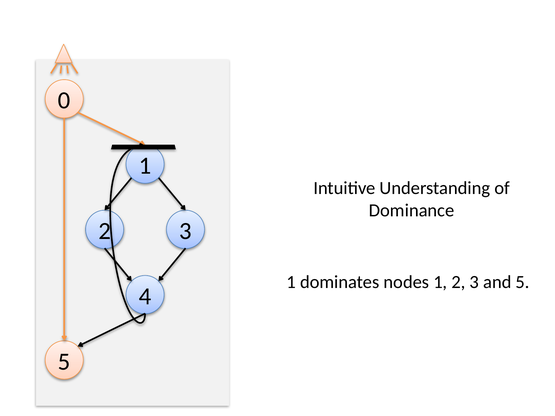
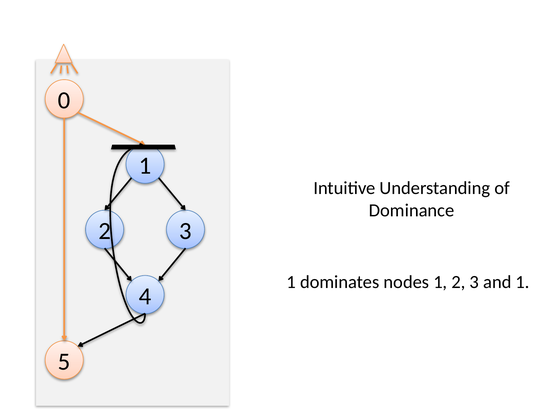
and 5: 5 -> 1 (523, 282)
